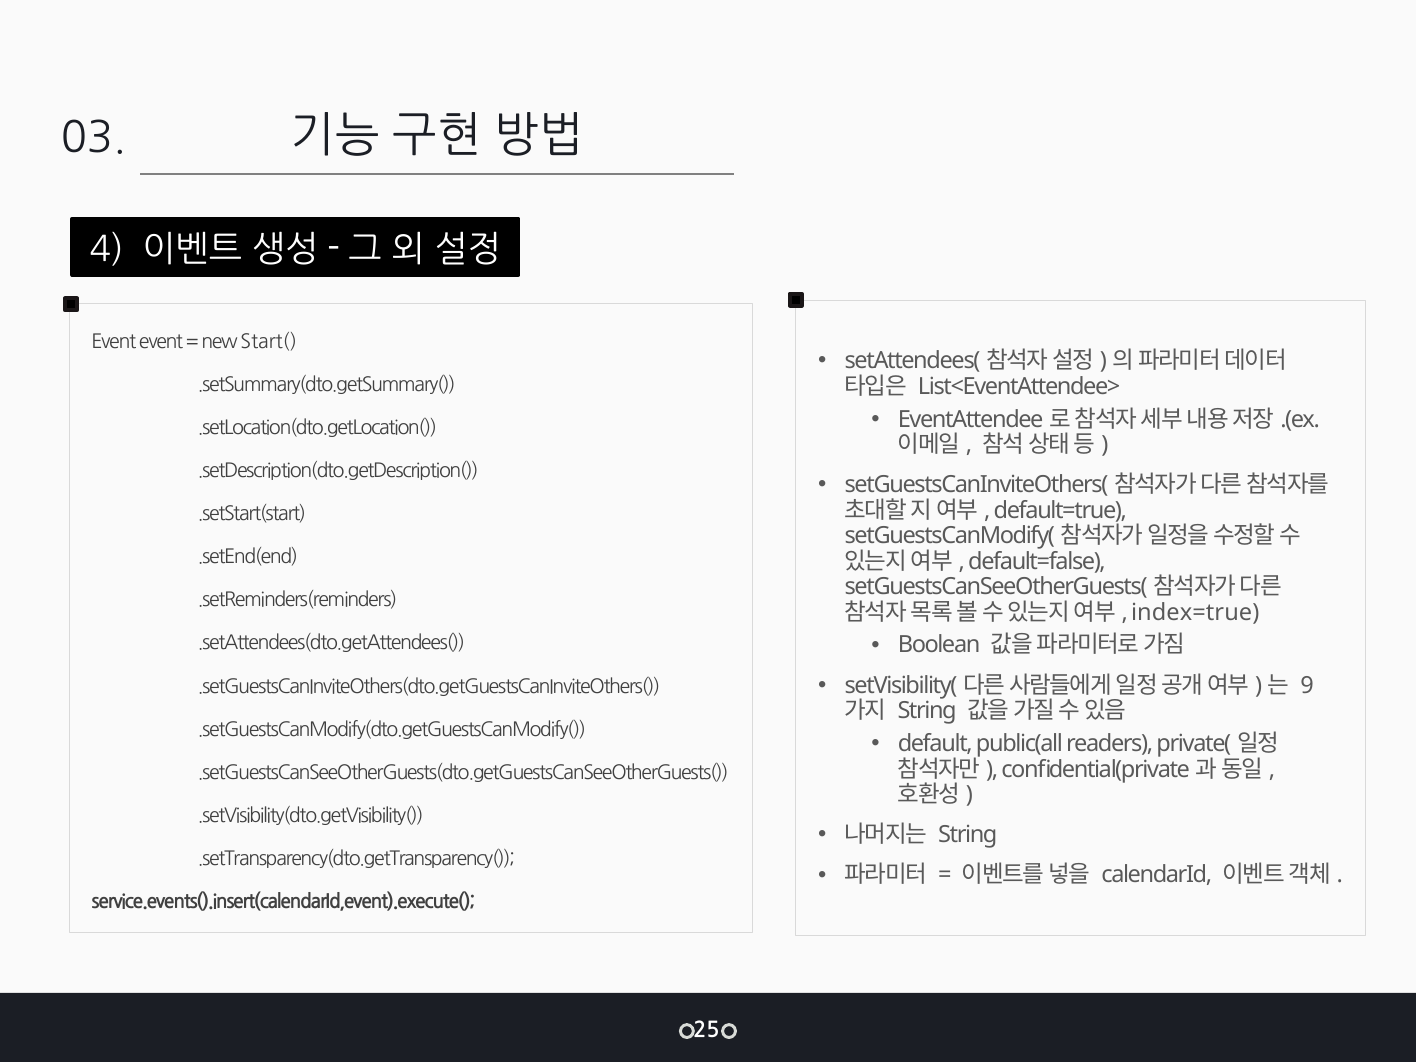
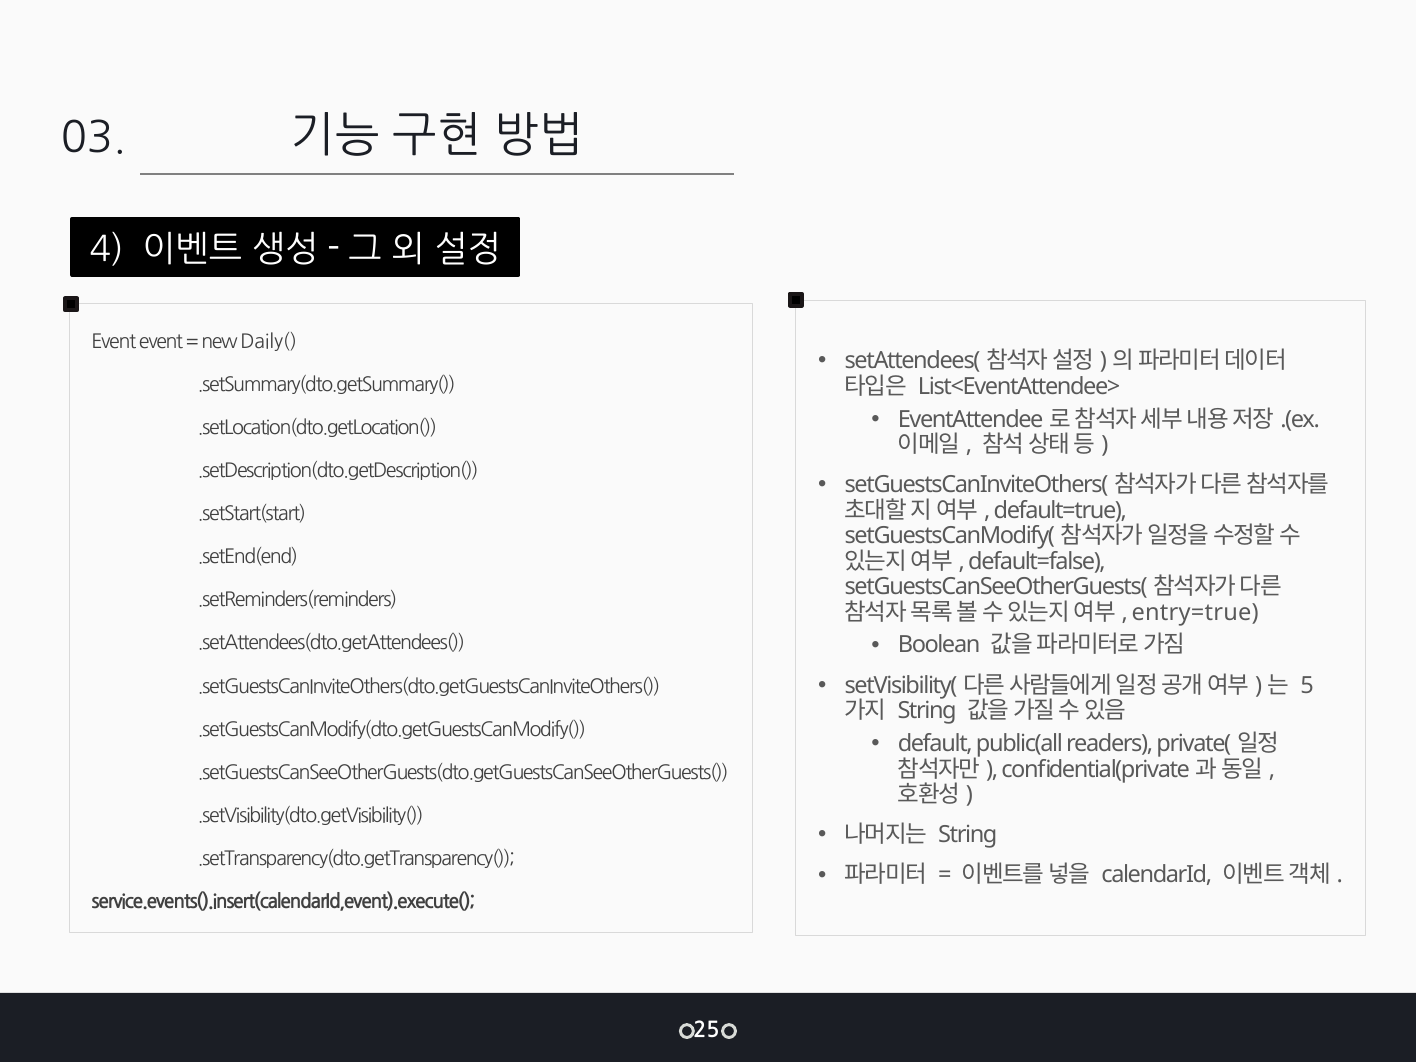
Start(: Start( -> Daily( (269, 342)
index=true: index=true -> entry=true (1195, 612)
9: 9 -> 5 (1307, 685)
